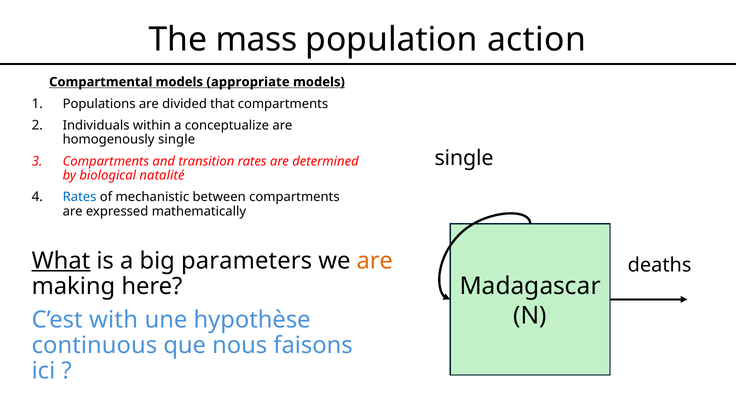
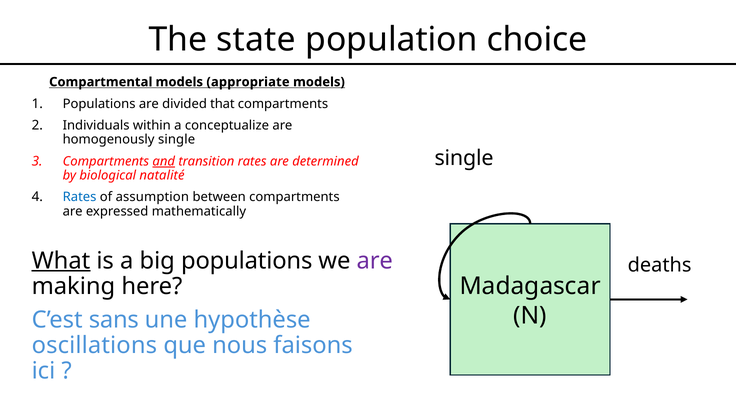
mass: mass -> state (256, 40)
action: action -> choice (537, 40)
and underline: none -> present (164, 161)
mechanistic: mechanistic -> assumption (152, 197)
big parameters: parameters -> populations (247, 261)
are colour: orange -> purple (375, 261)
with: with -> sans (114, 320)
continuous: continuous -> oscillations (94, 345)
